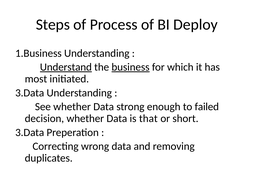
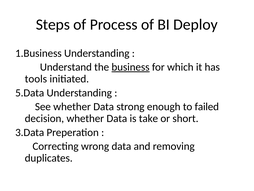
Understand underline: present -> none (66, 67)
most: most -> tools (36, 79)
3.Data: 3.Data -> 5.Data (30, 93)
that: that -> take (148, 118)
